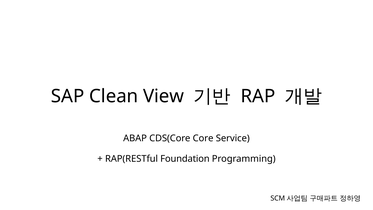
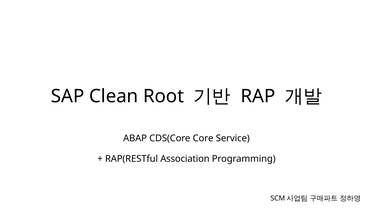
View: View -> Root (164, 96)
Foundation: Foundation -> Association (185, 159)
